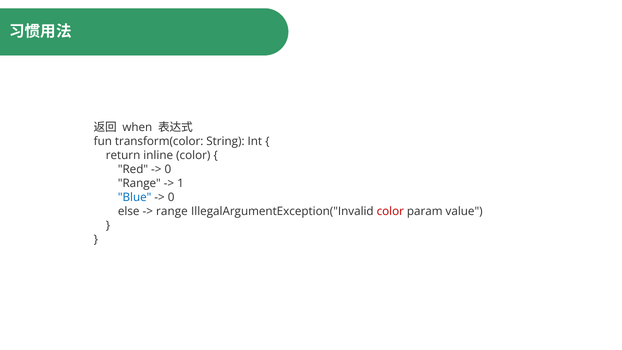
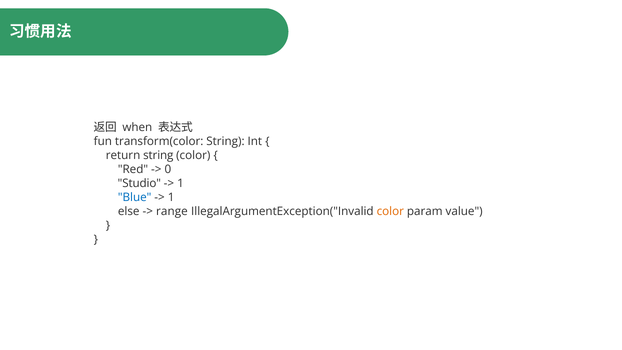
return inline: inline -> string (158, 155)
Range: Range -> Studio (139, 183)
0: 0 -> 1 (171, 197)
color colour: red -> orange (390, 211)
